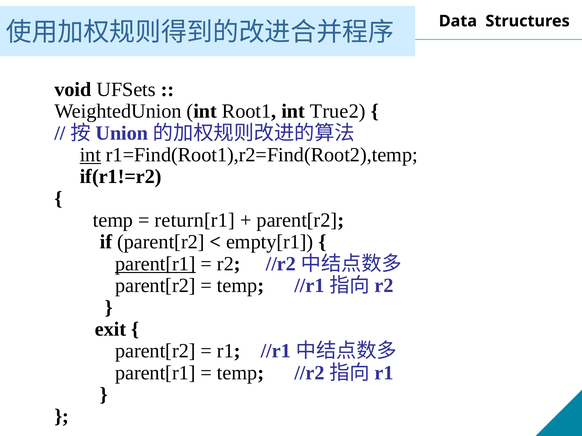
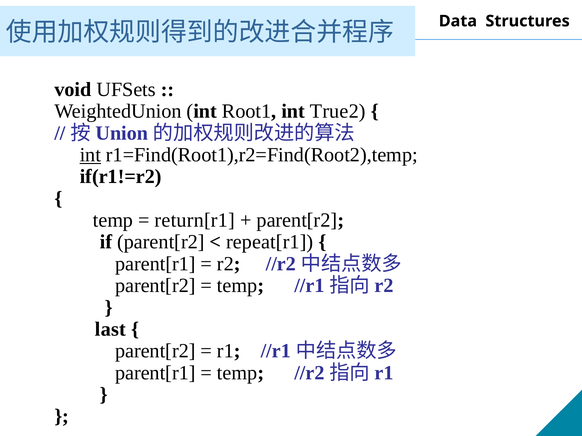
empty[r1: empty[r1 -> repeat[r1 (270, 242)
parent[r1 underline: present -> none (155, 264)
exit: exit -> last (110, 330)
